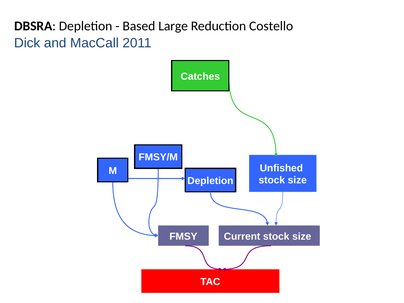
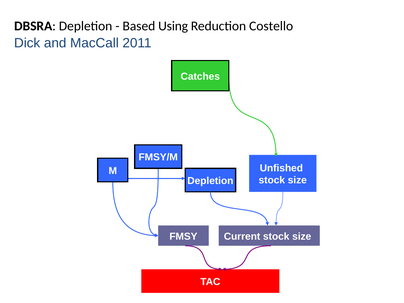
Large: Large -> Using (173, 26)
